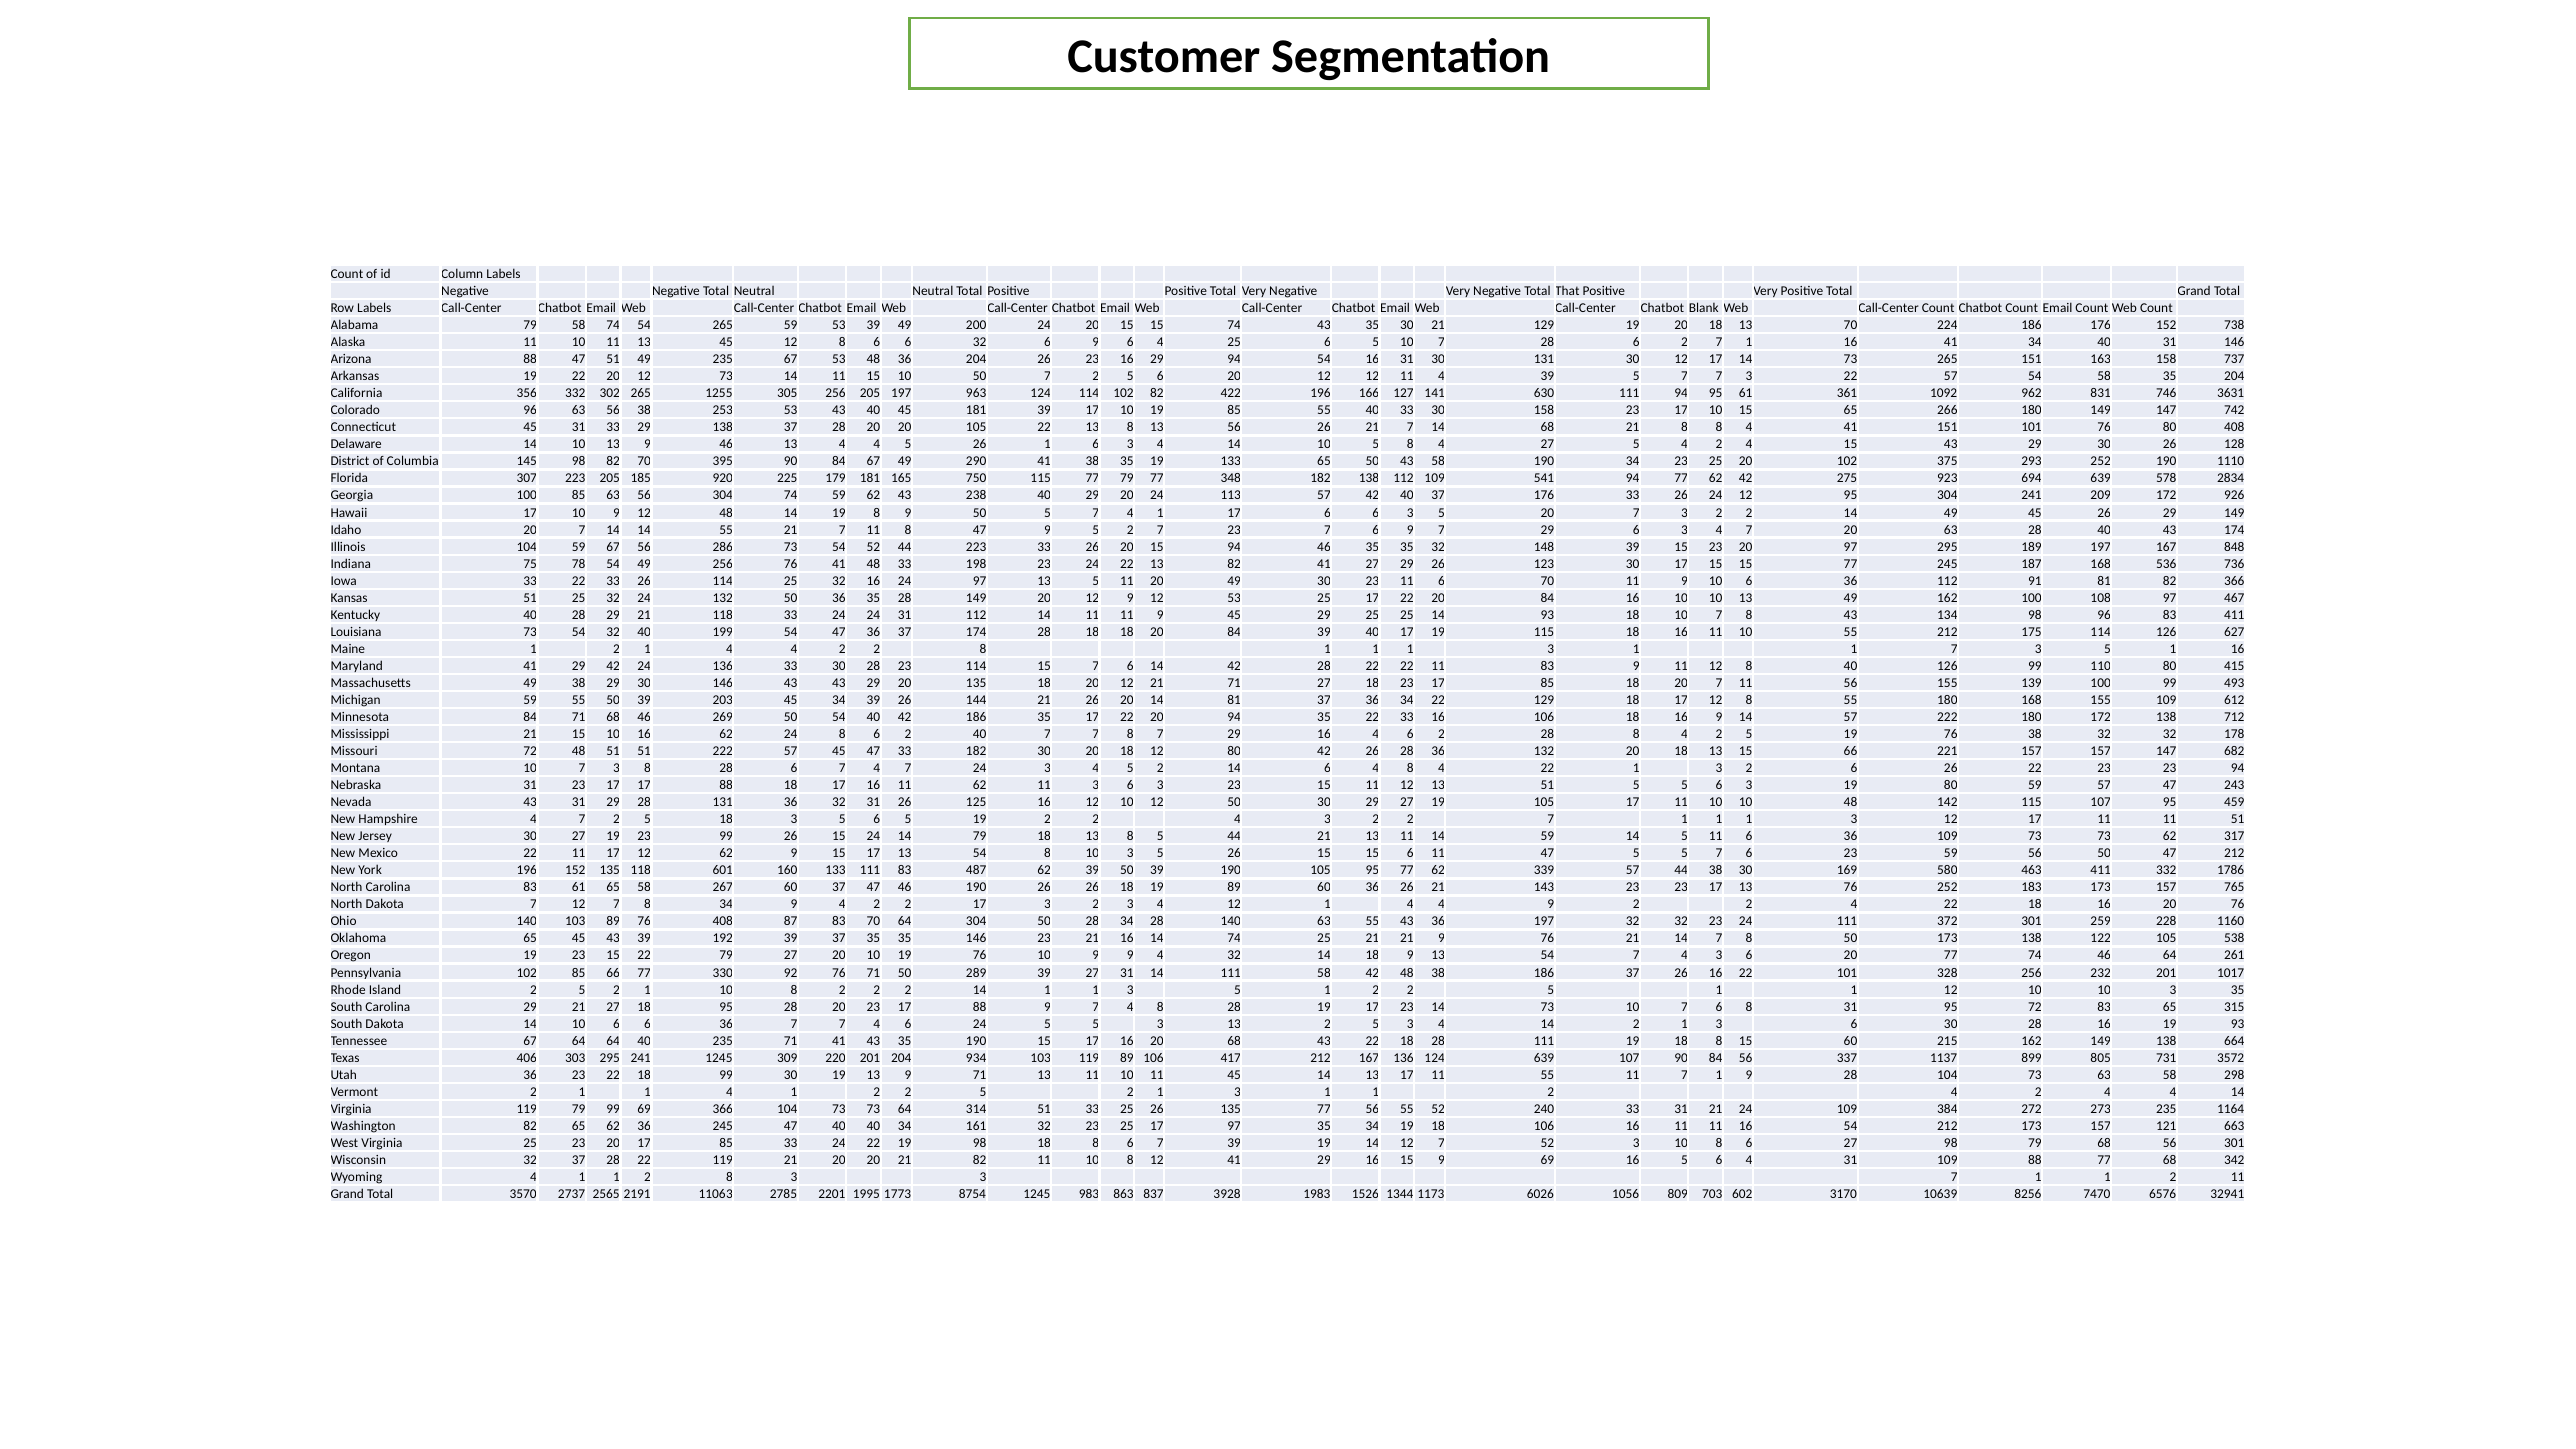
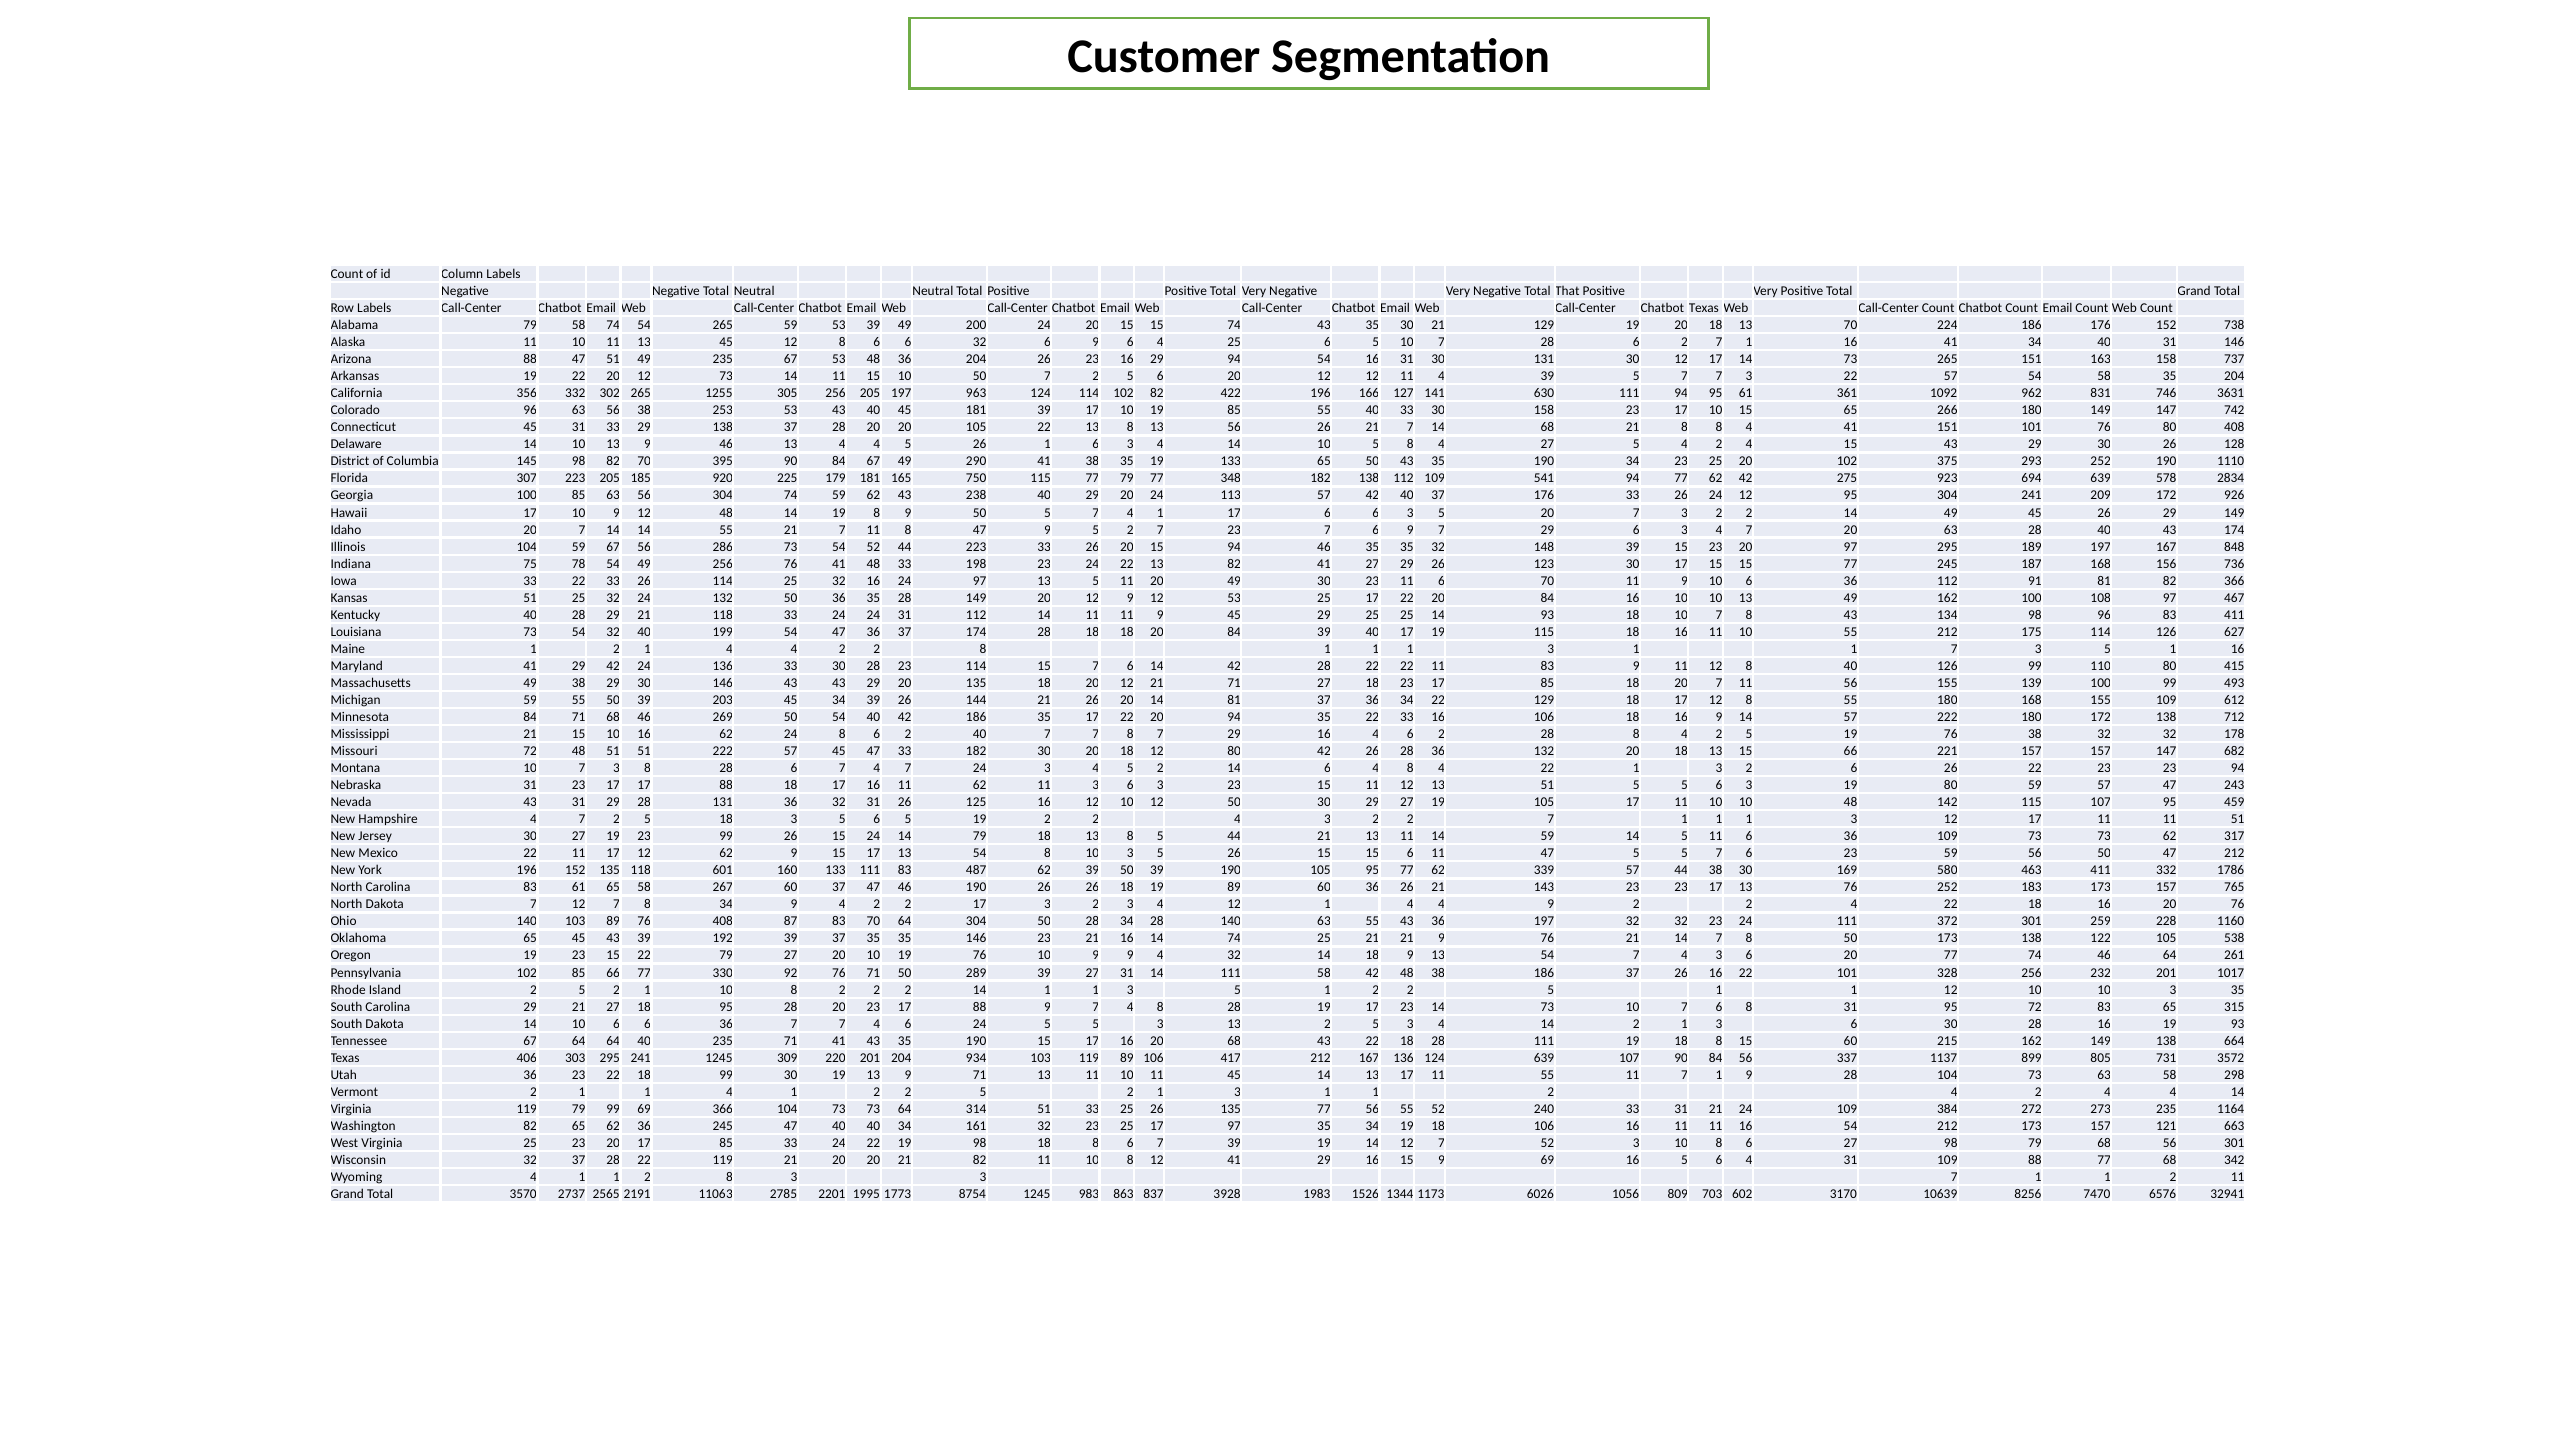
Chatbot Blank: Blank -> Texas (1704, 308)
50 43 58: 58 -> 35 (1438, 461)
536: 536 -> 156 (2166, 564)
